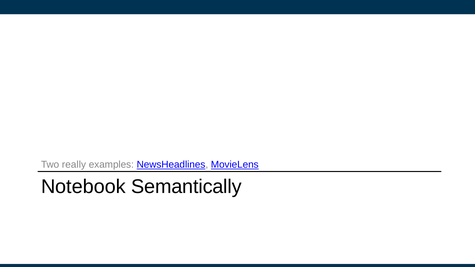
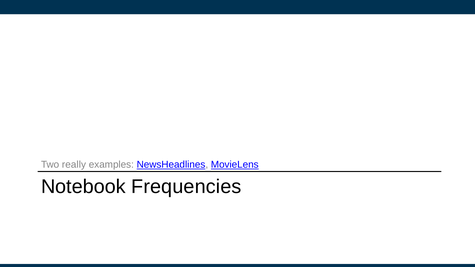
Semantically: Semantically -> Frequencies (186, 187)
